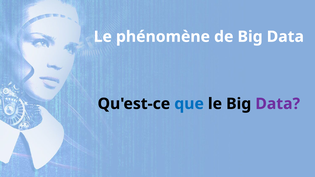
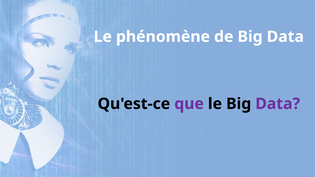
que colour: blue -> purple (189, 104)
